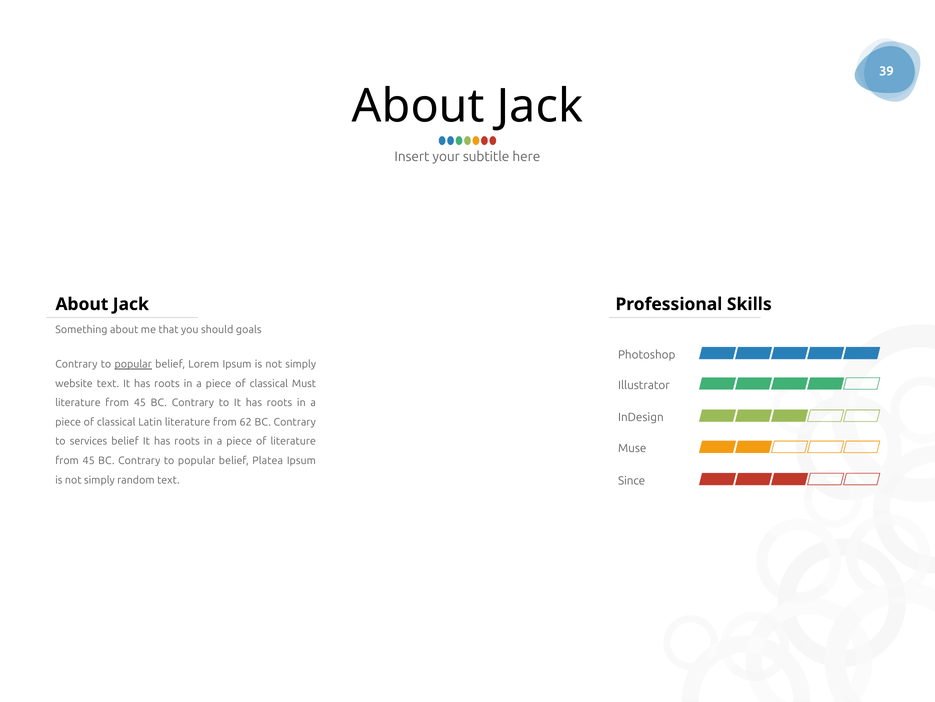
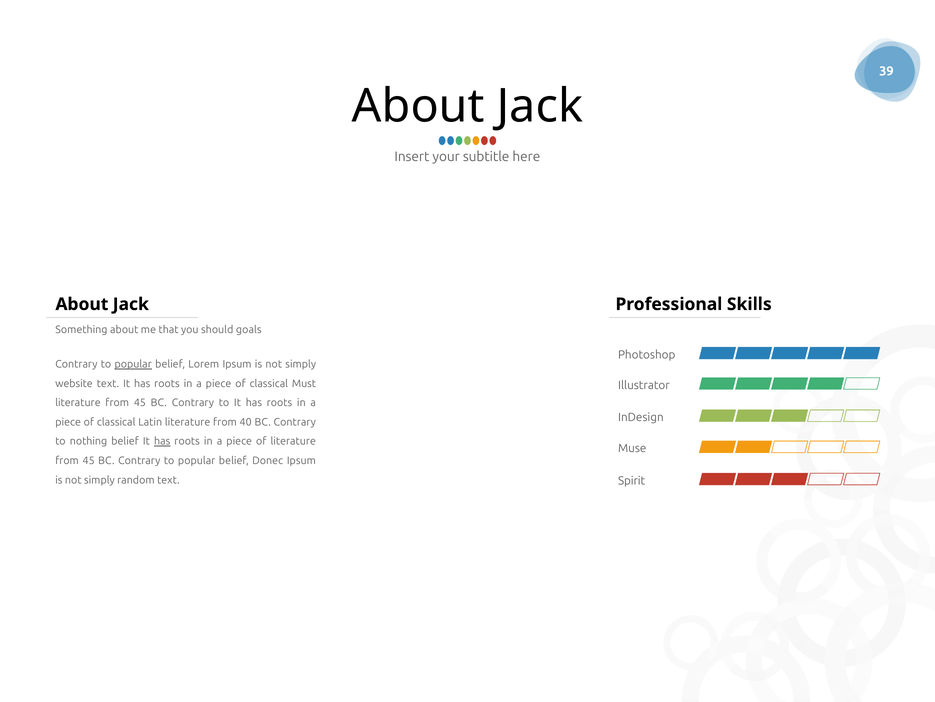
62: 62 -> 40 (246, 422)
services: services -> nothing (89, 441)
has underline: none -> present (162, 441)
Platea: Platea -> Donec (268, 460)
Since: Since -> Spirit (632, 480)
